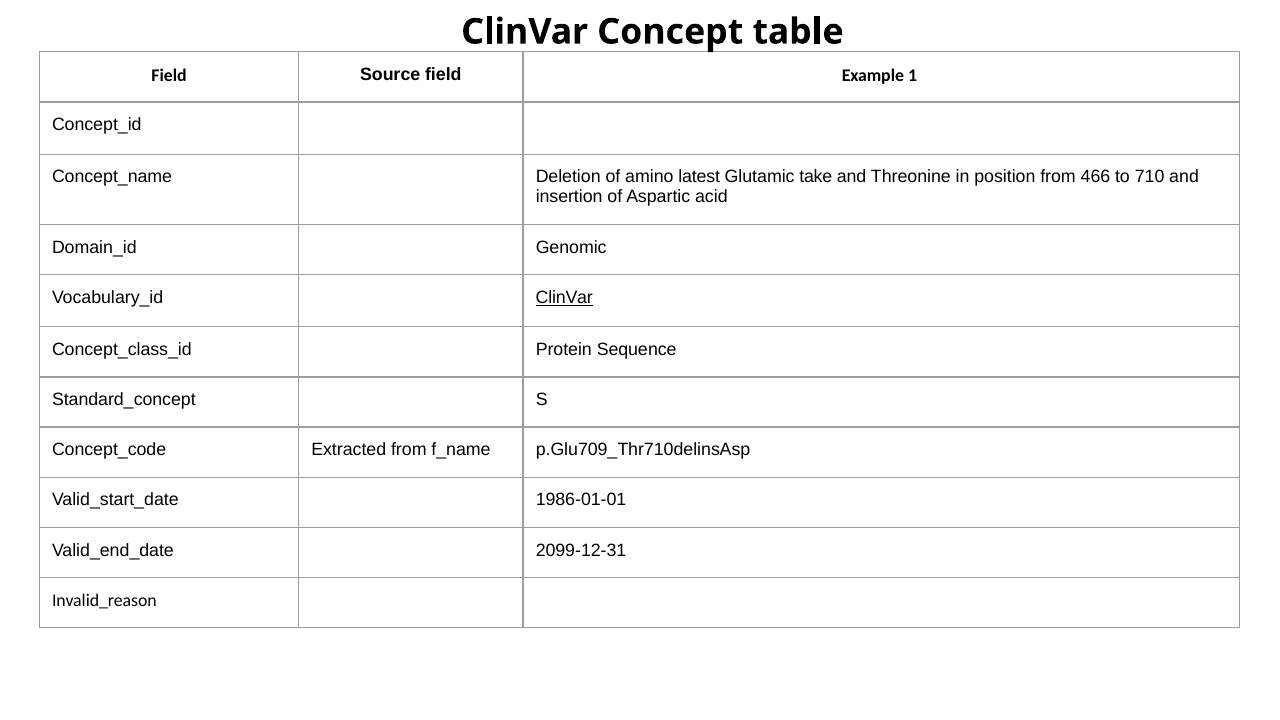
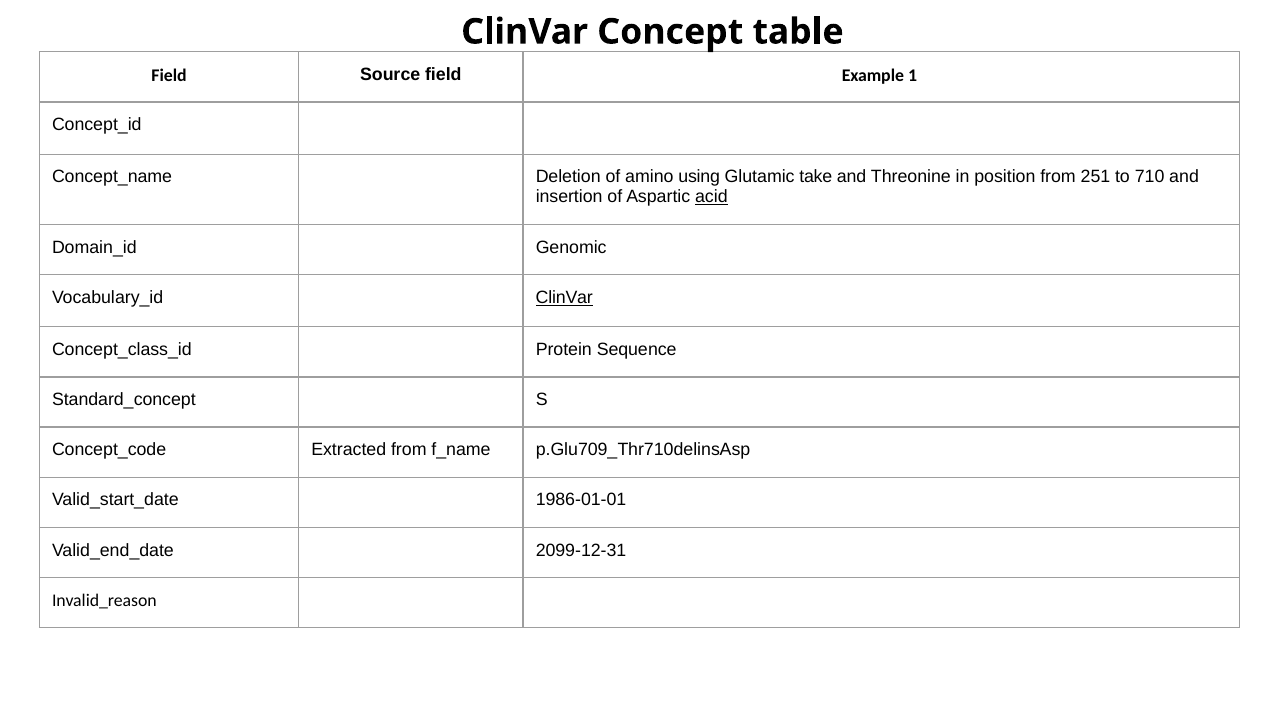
latest: latest -> using (699, 177)
466: 466 -> 251 (1095, 177)
acid underline: none -> present (711, 197)
